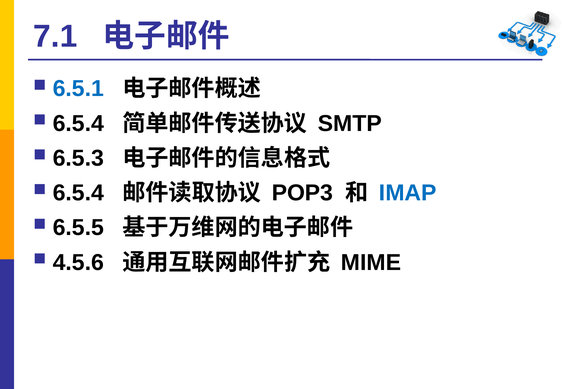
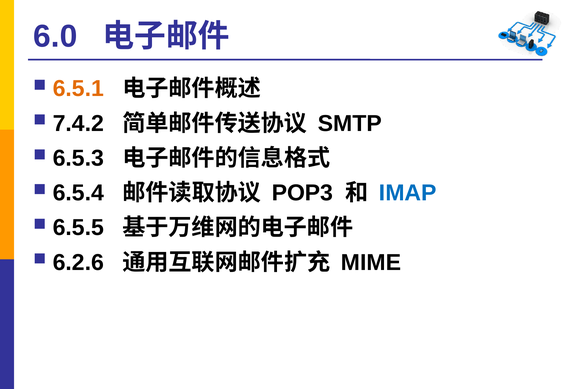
7.1: 7.1 -> 6.0 (55, 36)
6.5.1 colour: blue -> orange (78, 89)
6.5.4: 6.5.4 -> 7.4.2 (78, 123)
4.5.6: 4.5.6 -> 6.2.6 (78, 263)
